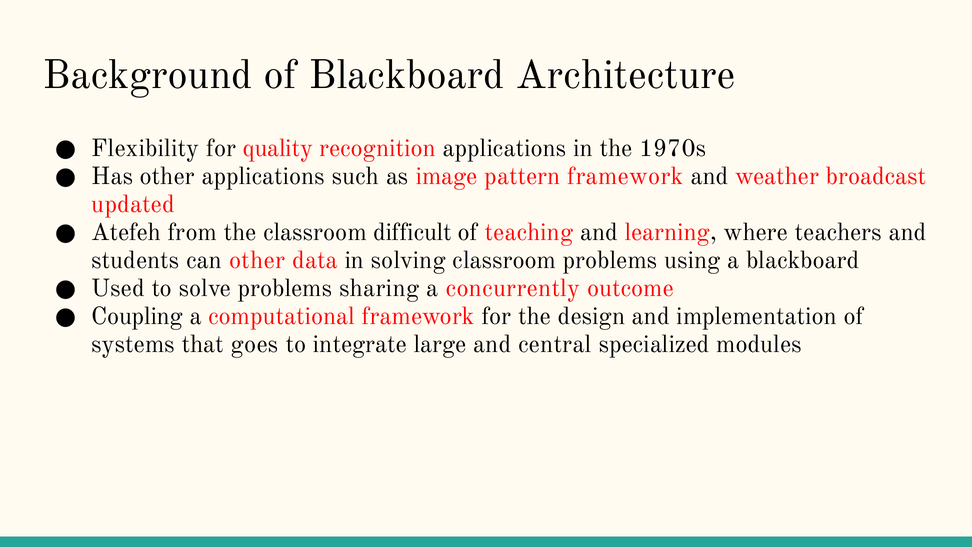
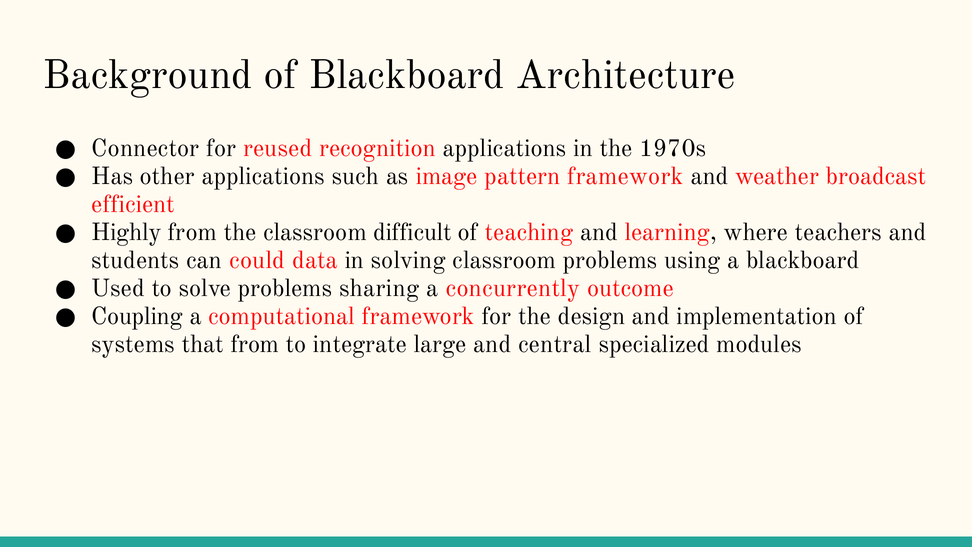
Flexibility: Flexibility -> Connector (145, 148)
quality: quality -> reused (278, 148)
updated: updated -> efficient (133, 204)
Atefeh: Atefeh -> Highly (126, 232)
can other: other -> could (257, 260)
that goes: goes -> from (255, 344)
